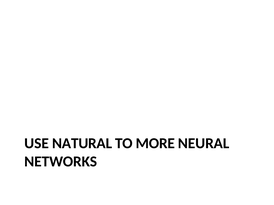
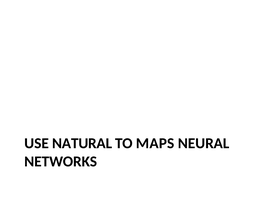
MORE: MORE -> MAPS (155, 144)
